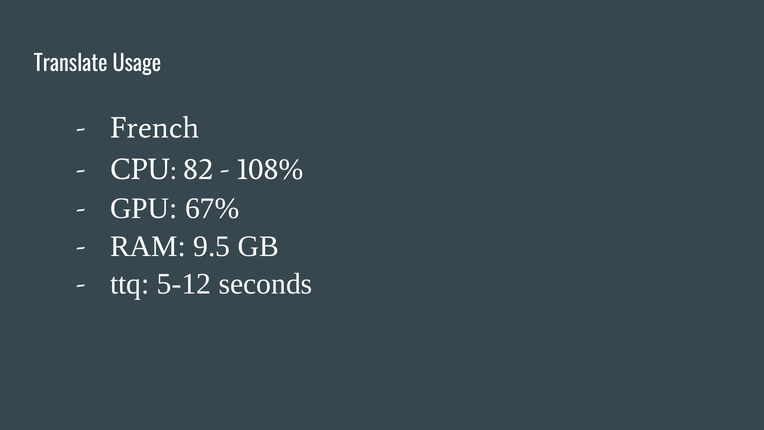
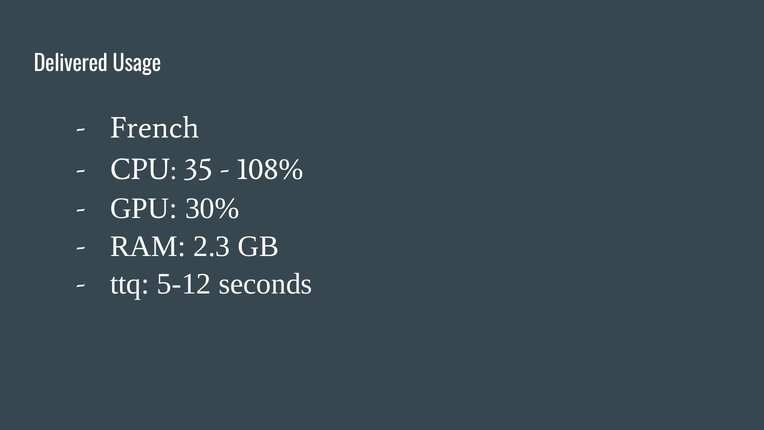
Translate: Translate -> Delivered (71, 64)
82: 82 -> 35 (198, 169)
67%: 67% -> 30% (212, 208)
9.5: 9.5 -> 2.3 (212, 246)
